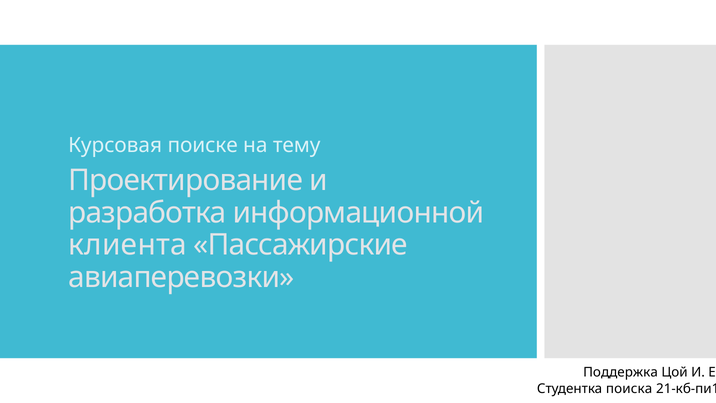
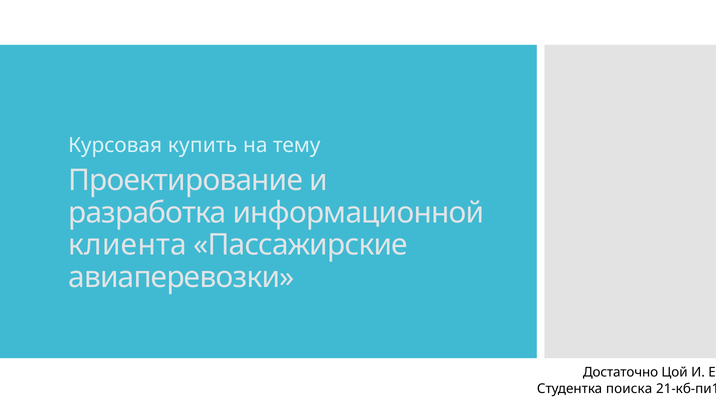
поиске: поиске -> купить (203, 145)
Поддержка: Поддержка -> Достаточно (621, 372)
